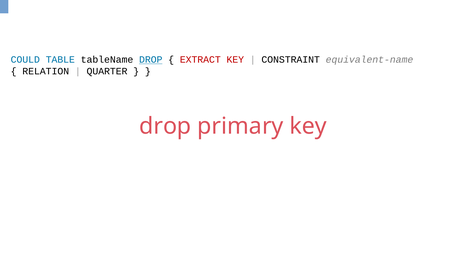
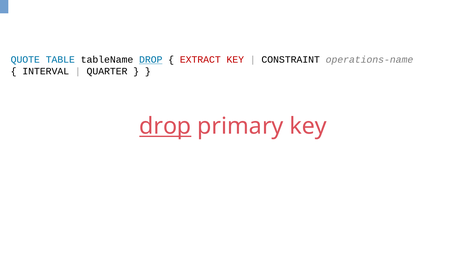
COULD: COULD -> QUOTE (25, 60)
equivalent-name: equivalent-name -> operations-name (369, 60)
RELATION: RELATION -> INTERVAL (46, 71)
drop underline: none -> present (165, 126)
